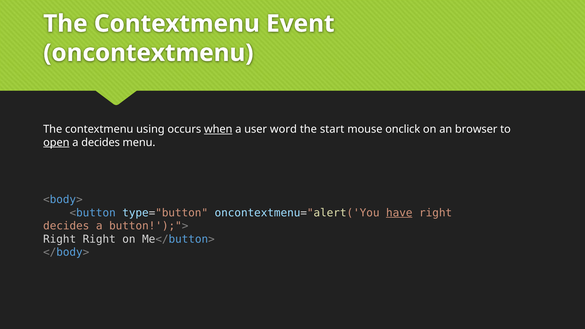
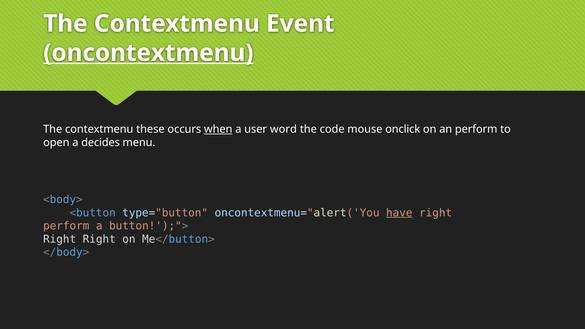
oncontextmenu underline: none -> present (148, 53)
using: using -> these (150, 129)
start: start -> code (332, 129)
an browser: browser -> perform (476, 129)
open underline: present -> none (56, 142)
decides: decides -> perform (66, 226)
